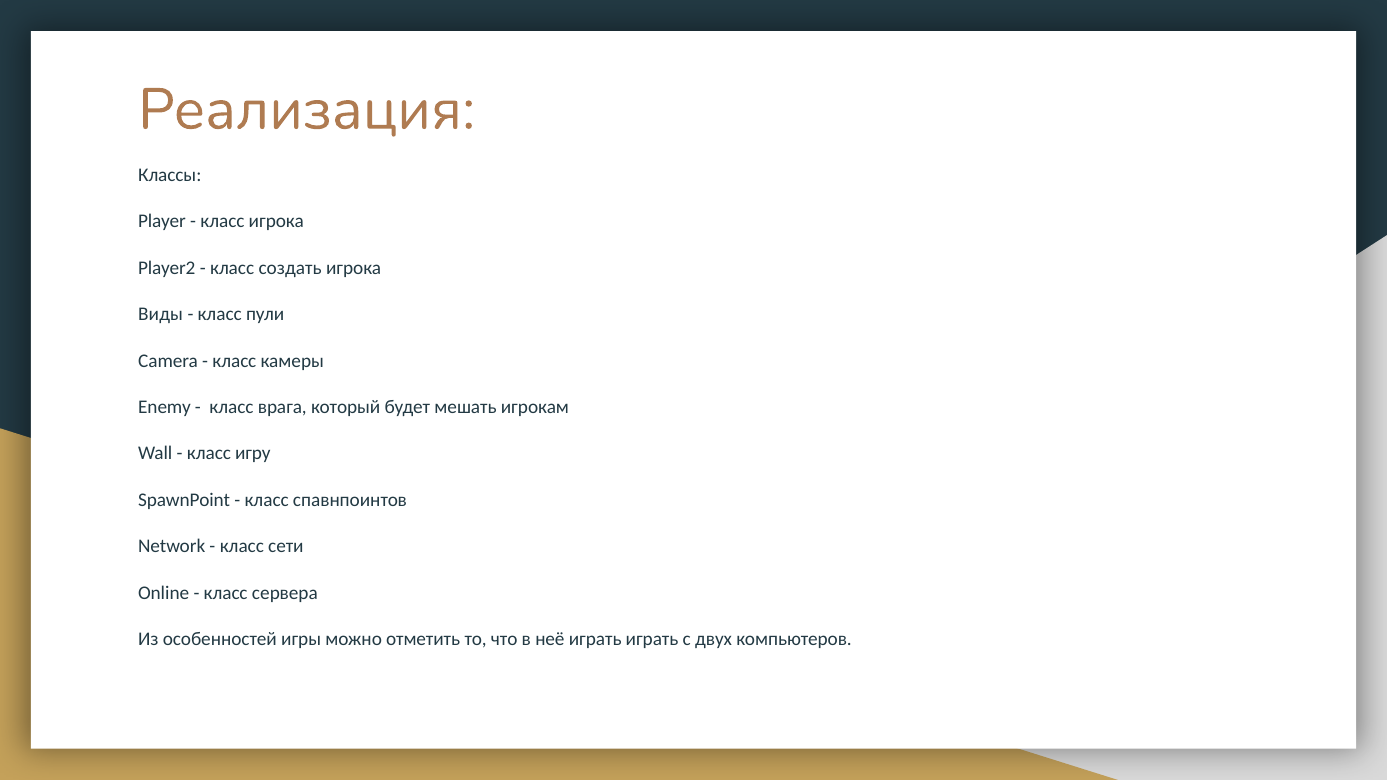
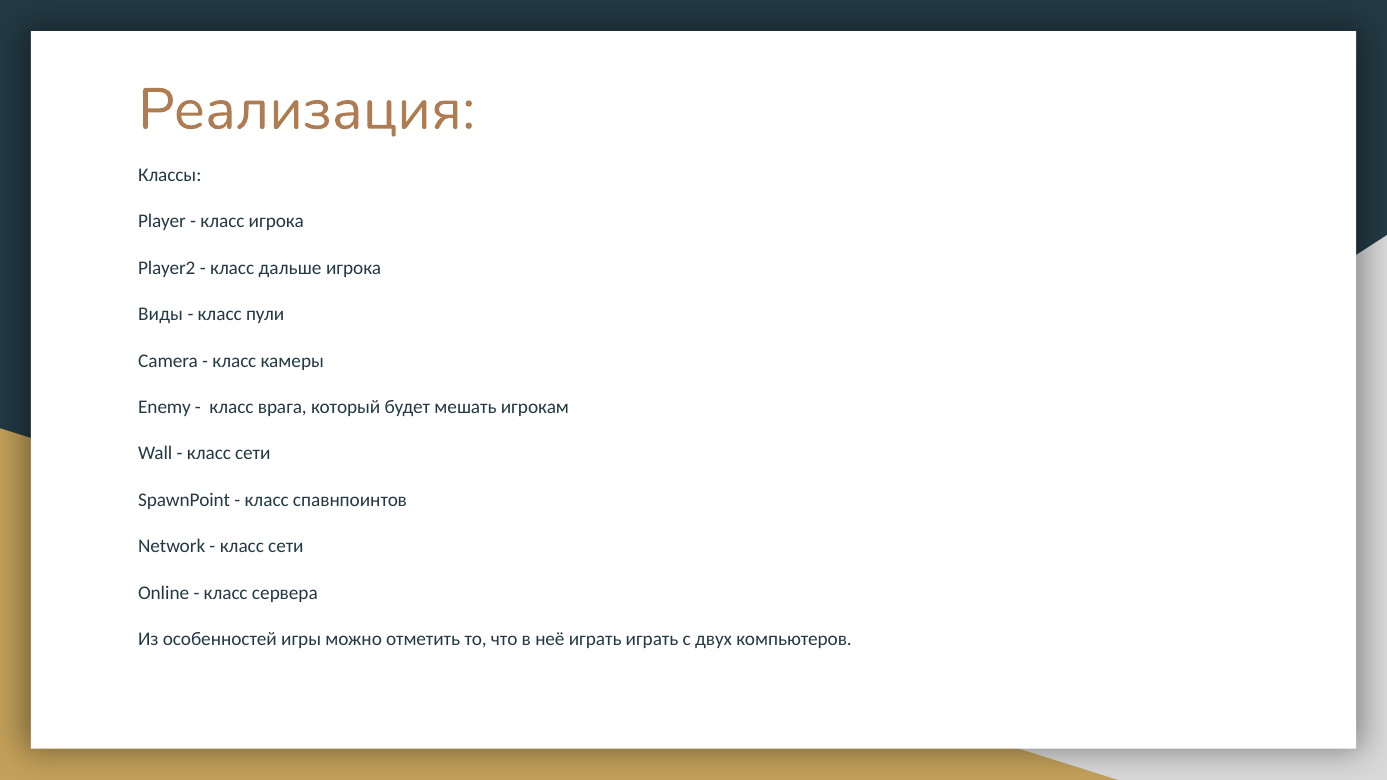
создать: создать -> дальше (290, 268)
игру: игру -> сети (253, 454)
